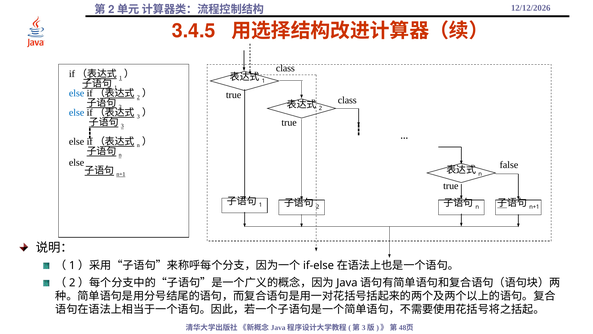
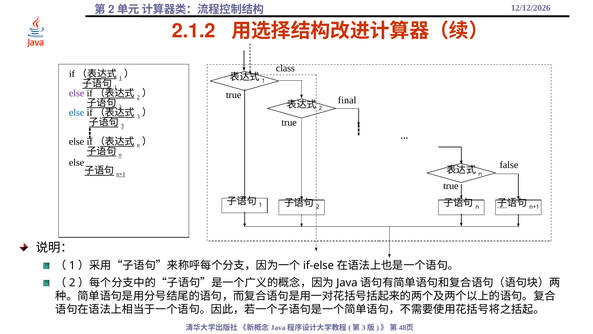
3.4.5: 3.4.5 -> 2.1.2 (194, 31)
else colour: blue -> purple (77, 93)
class: class -> final (347, 100)
